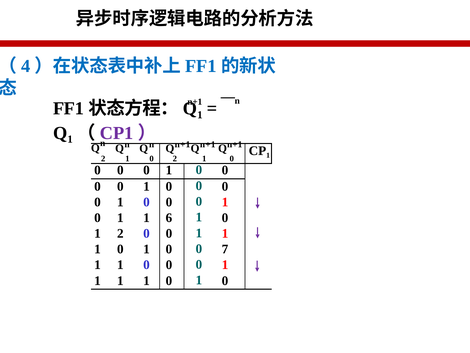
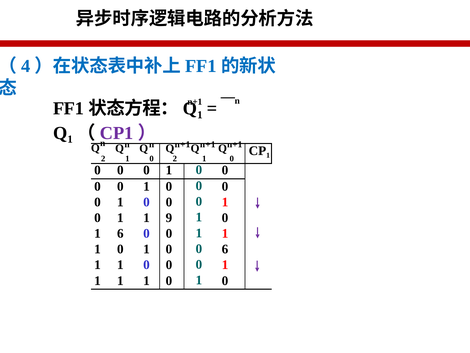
6: 6 -> 9 (169, 218)
1 2: 2 -> 6 (120, 233)
0 7: 7 -> 6 (225, 249)
